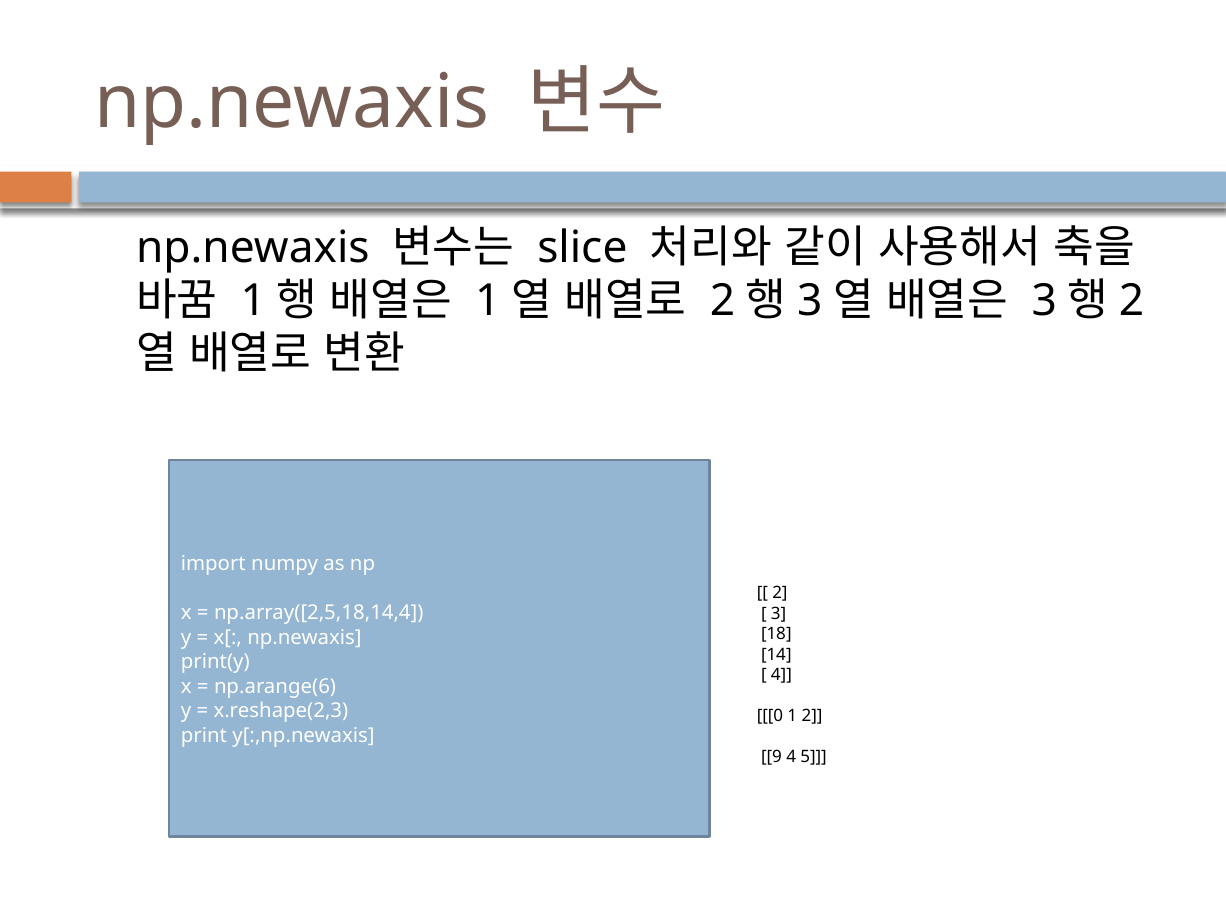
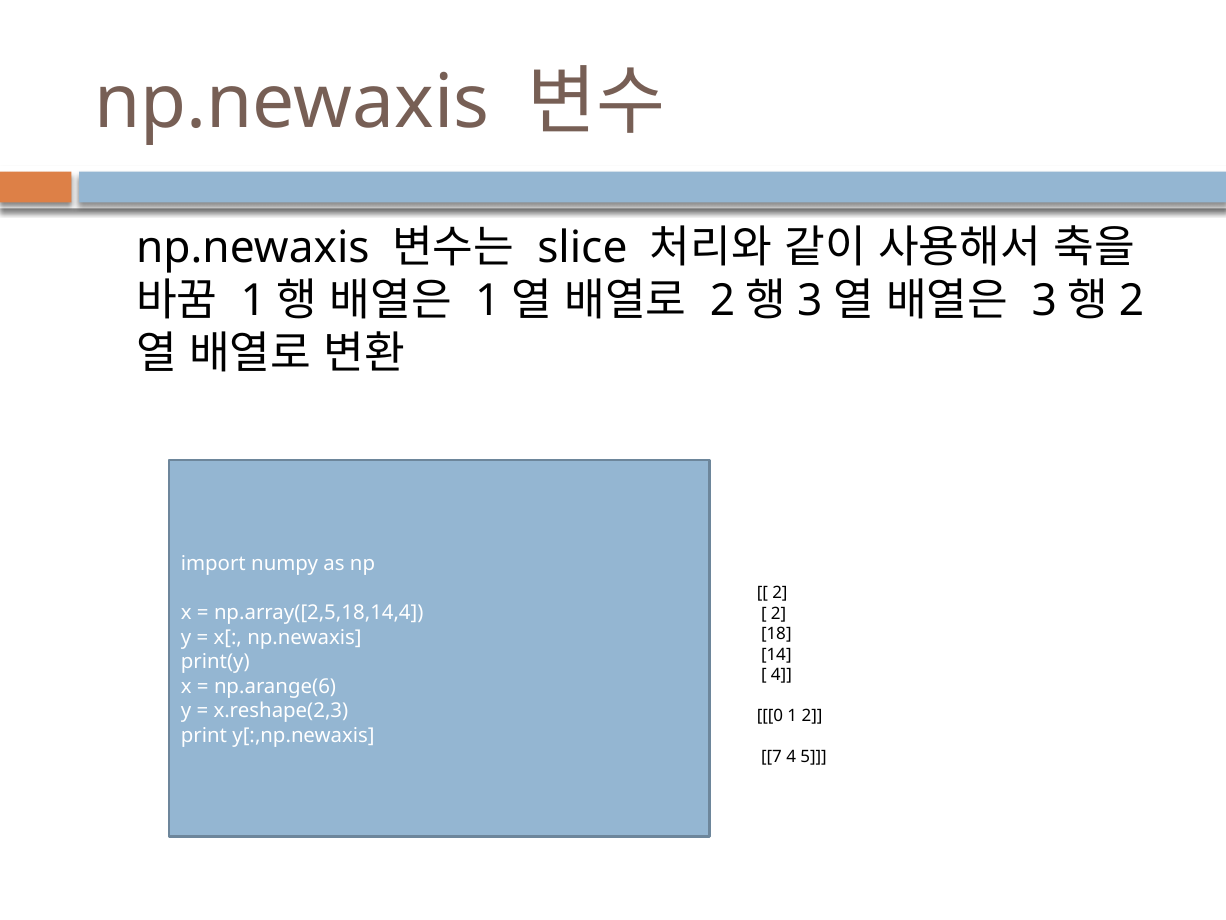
3: 3 -> 2 (779, 613)
9: 9 -> 7 (772, 756)
